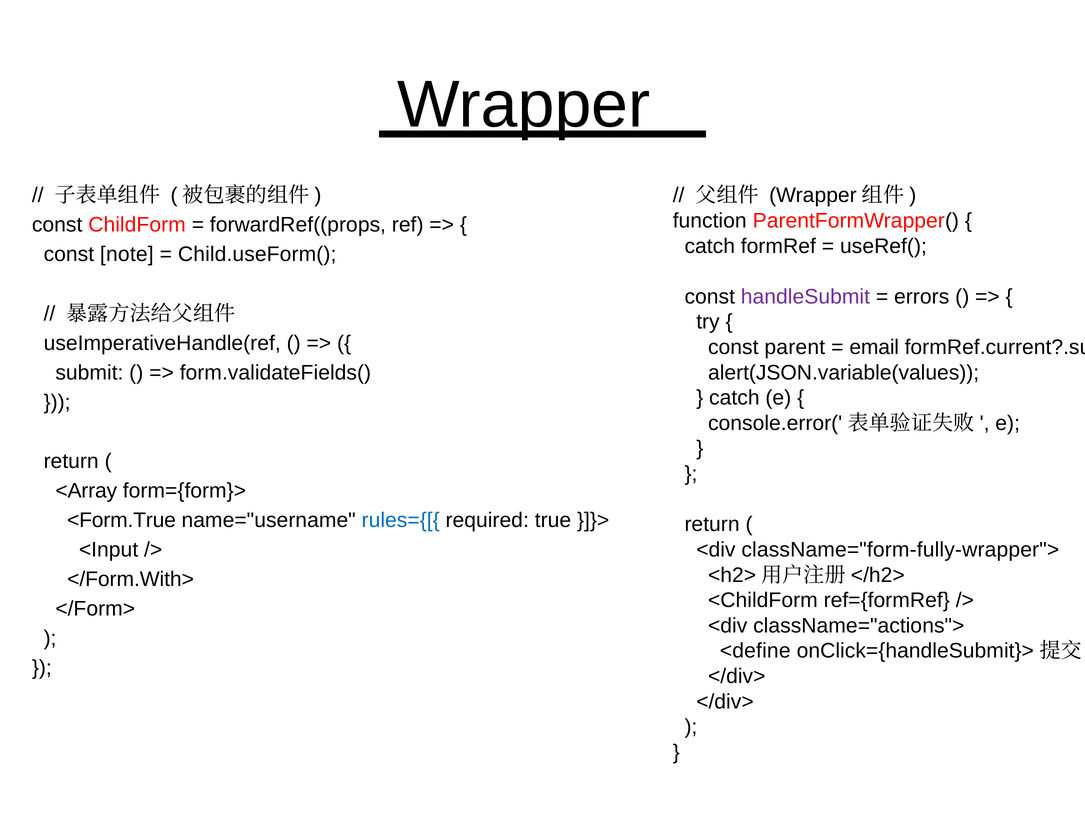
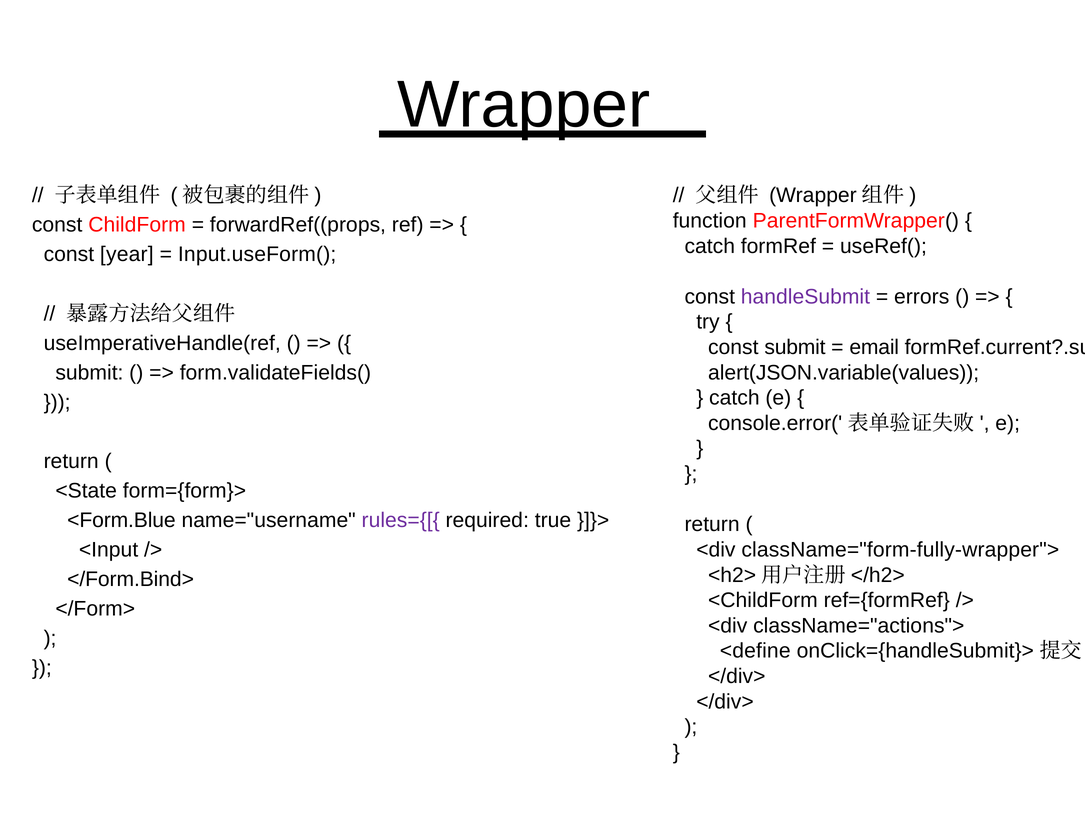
note: note -> year (127, 255)
Child.useForm(: Child.useForm( -> Input.useForm( (257, 255)
const parent: parent -> submit (795, 348)
<Array: <Array -> <State (86, 491)
<Form.True: <Form.True -> <Form.Blue (121, 521)
rules={[{ colour: blue -> purple (401, 521)
</Form.With>: </Form.With> -> </Form.Bind> (131, 580)
